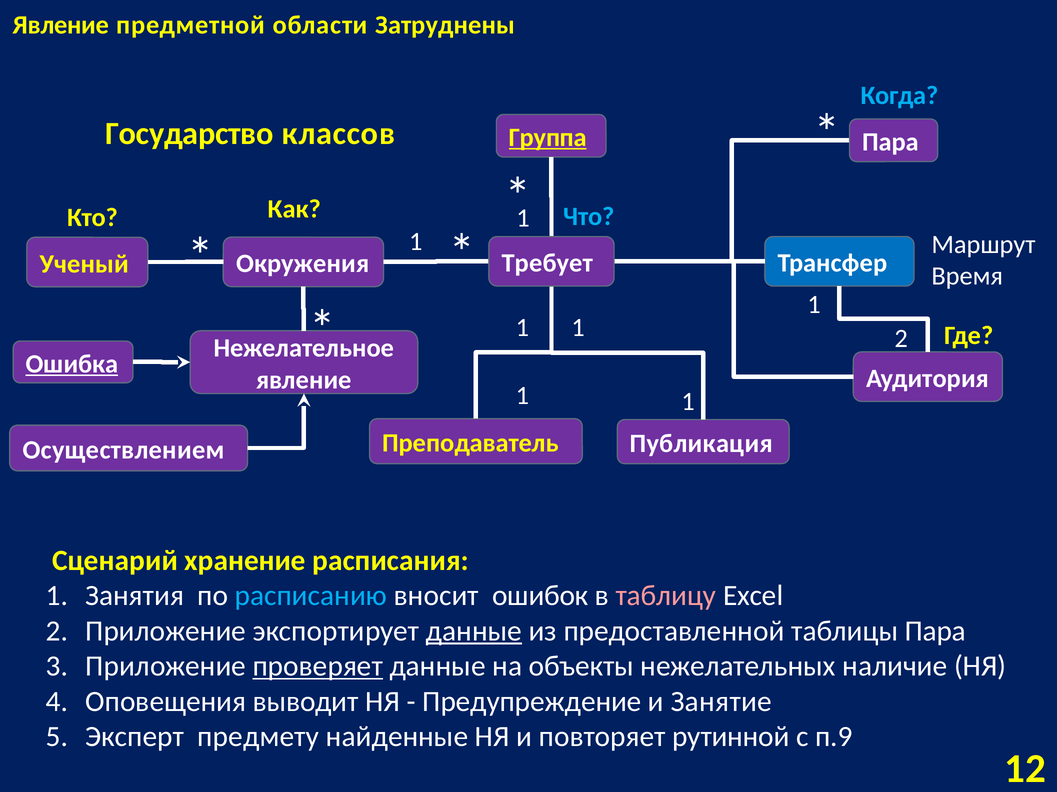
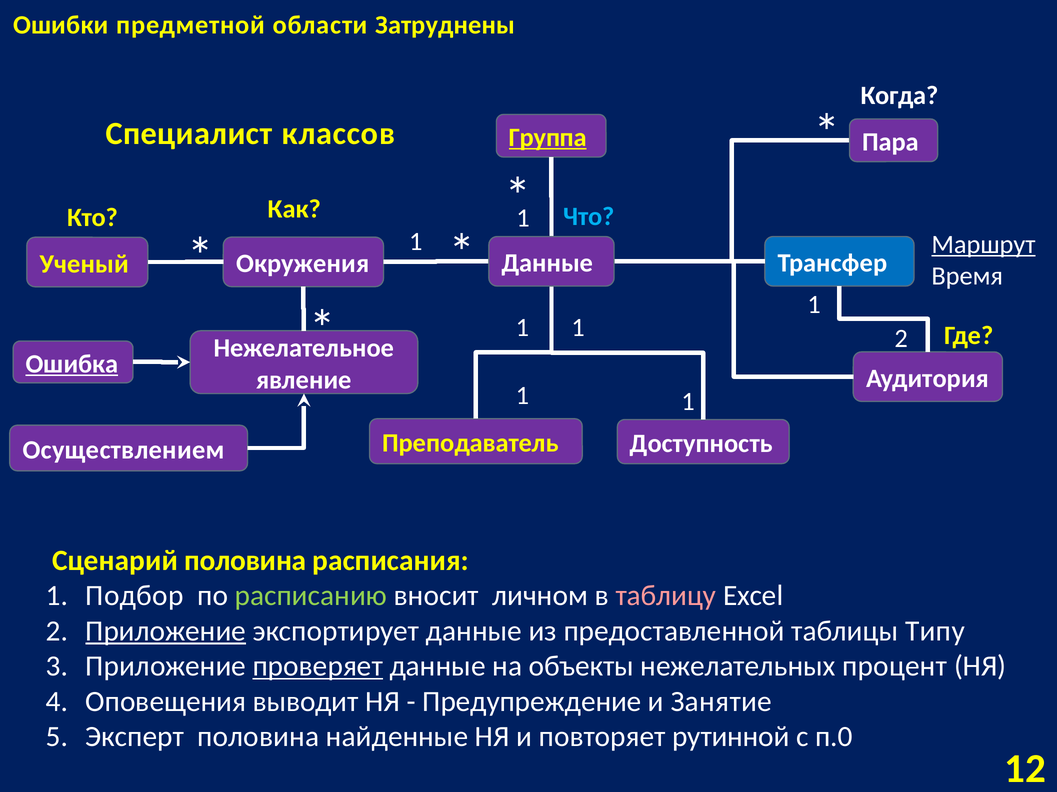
Явление: Явление -> Ошибки (61, 25)
Когда colour: light blue -> white (900, 96)
Государство: Государство -> Специалист (189, 133)
Маршрут underline: none -> present (984, 245)
Требует: Требует -> Данные (547, 263)
Публикация: Публикация -> Доступность (701, 444)
Сценарий хранение: хранение -> половина (245, 561)
Занятия: Занятия -> Подбор (135, 596)
расписанию colour: light blue -> light green (311, 596)
ошибок: ошибок -> личном (540, 596)
Приложение underline: none -> present (166, 632)
данные underline: present -> none (474, 632)
таблицы Пара: Пара -> Типу (935, 632)
наличие: наличие -> процент (895, 667)
Эксперт предмету: предмету -> половина (258, 737)
п.9: п.9 -> п.0 (834, 737)
